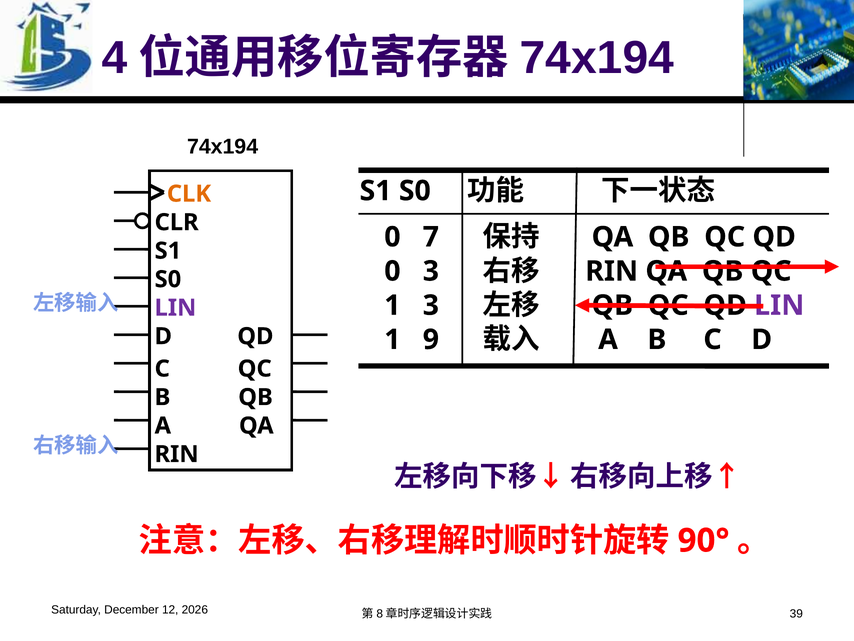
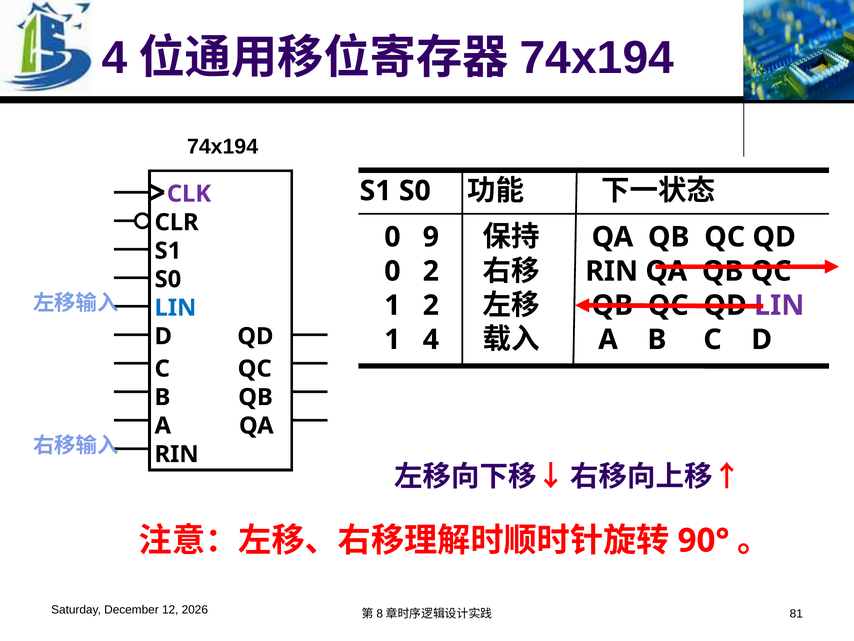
CLK colour: orange -> purple (189, 194)
7: 7 -> 9 (431, 237)
0 3: 3 -> 2 (431, 271)
1 3: 3 -> 2 (431, 305)
LIN colour: purple -> blue (175, 308)
1 9: 9 -> 4 (431, 339)
39: 39 -> 81 (796, 613)
